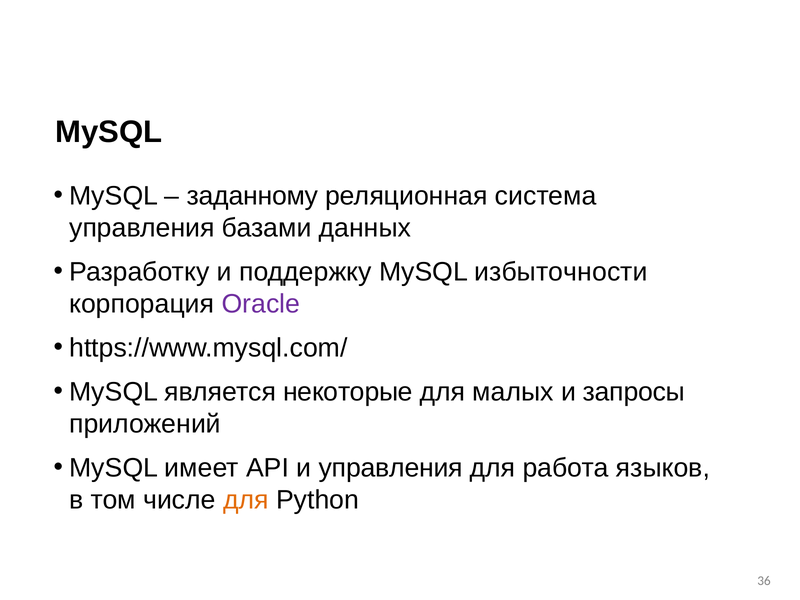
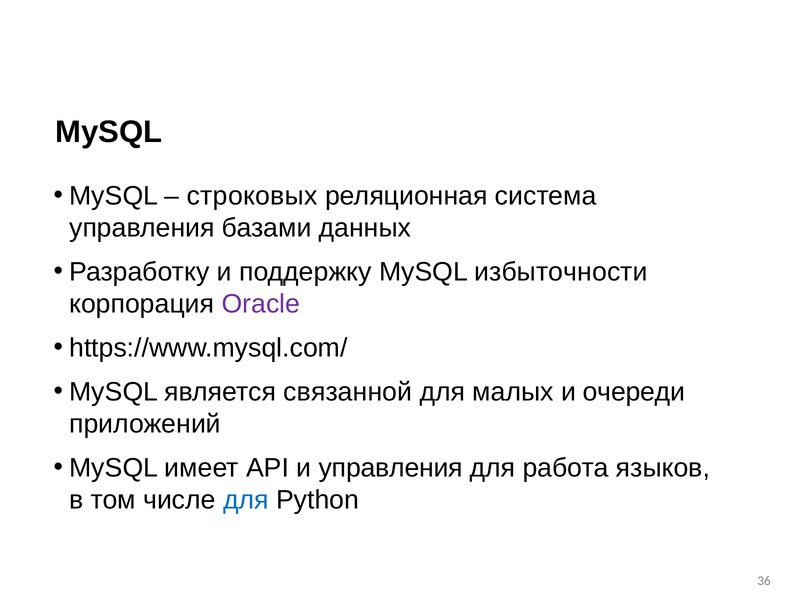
заданному: заданному -> строковых (252, 196)
некоторые: некоторые -> связанной (348, 392)
запросы: запросы -> очереди (634, 392)
для colour: orange -> blue (246, 500)
